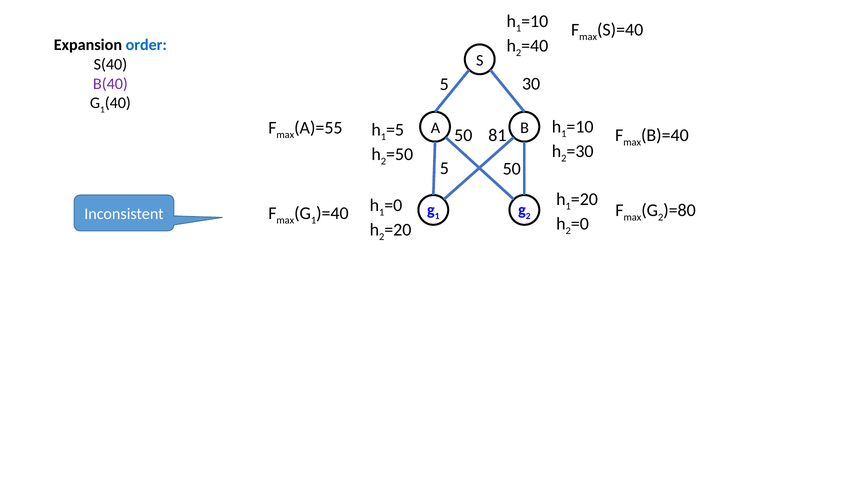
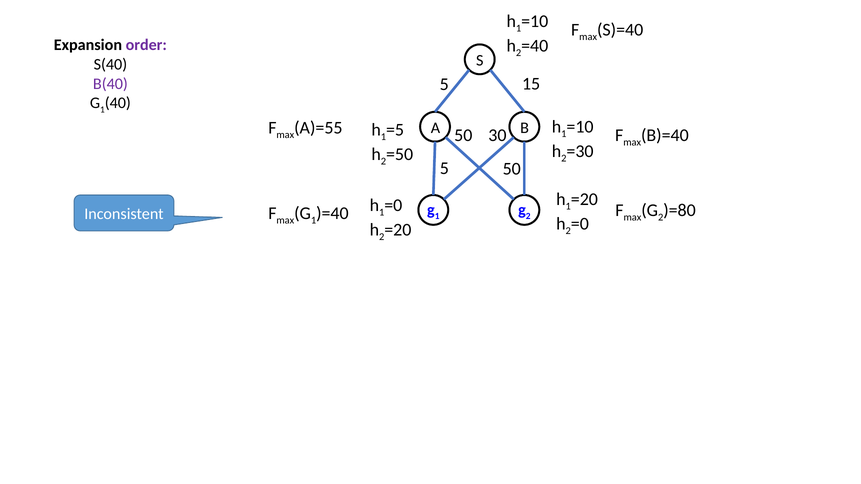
order colour: blue -> purple (146, 45)
30: 30 -> 15 (531, 84)
81: 81 -> 30 (497, 135)
